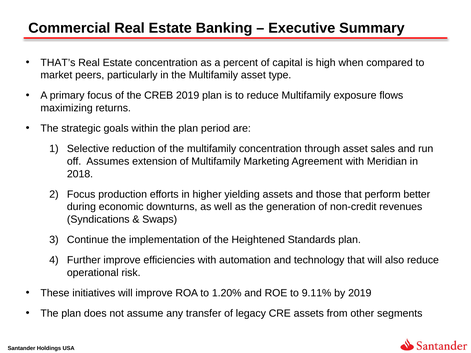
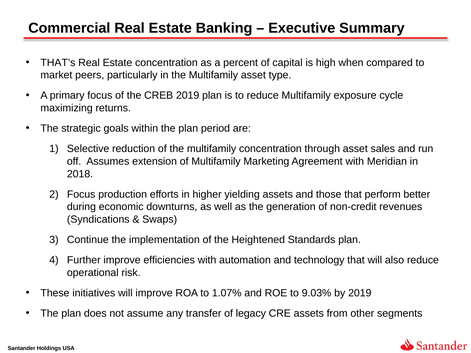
flows: flows -> cycle (391, 96)
1.20%: 1.20% -> 1.07% (227, 293)
9.11%: 9.11% -> 9.03% (317, 293)
